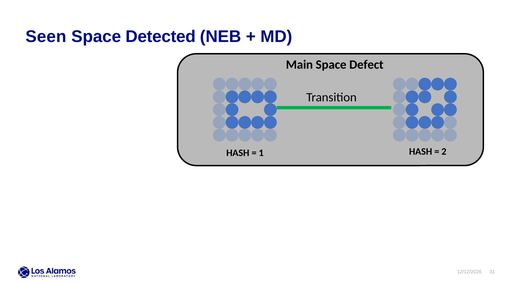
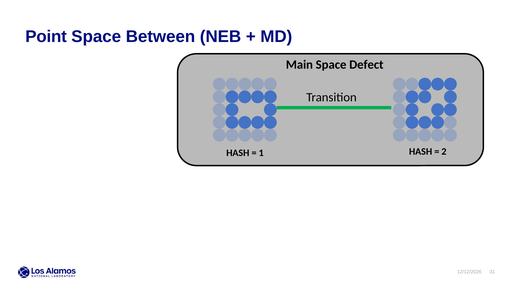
Seen: Seen -> Point (46, 37)
Detected: Detected -> Between (160, 37)
